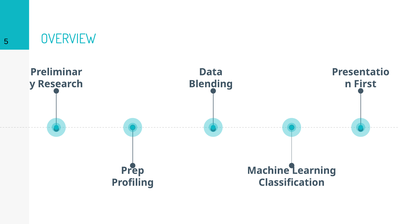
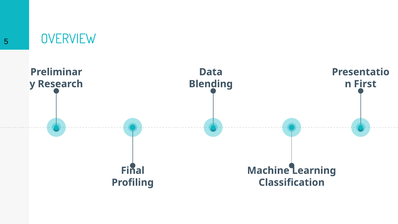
Prep: Prep -> Final (133, 170)
